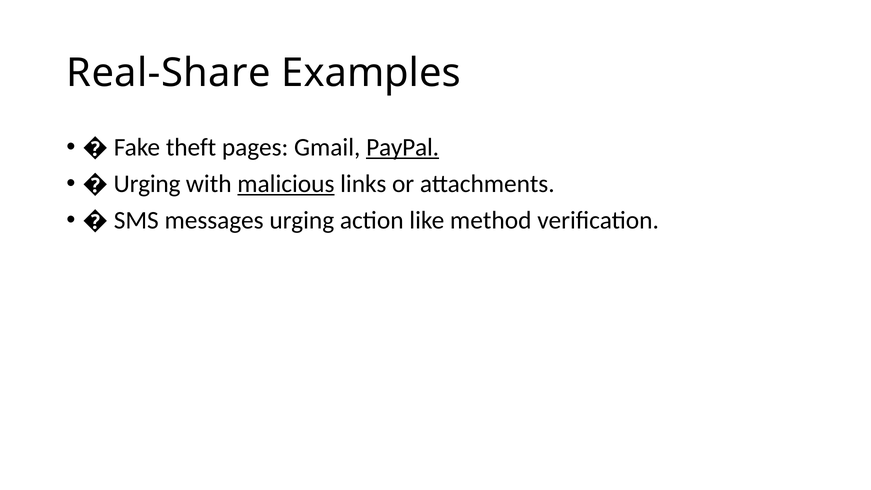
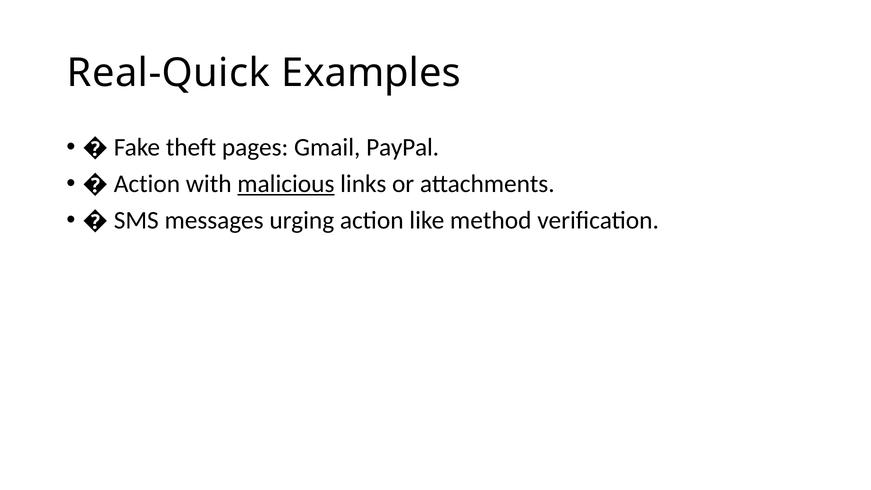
Real-Share: Real-Share -> Real-Quick (169, 73)
PayPal underline: present -> none (403, 147)
Urging: Urging -> Action (147, 184)
